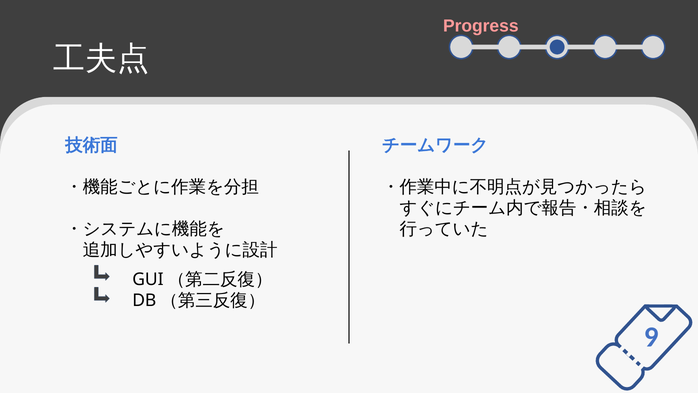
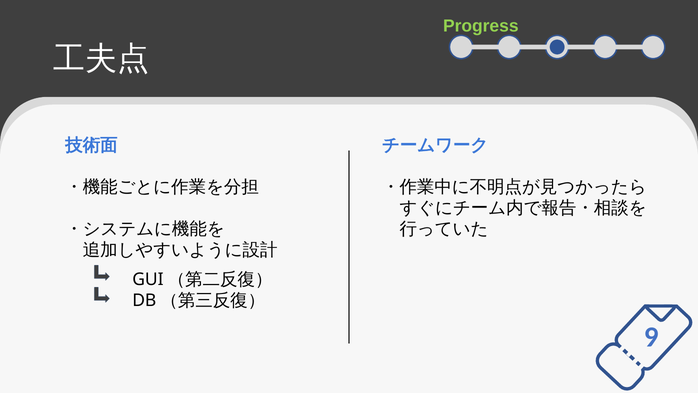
Progress colour: pink -> light green (481, 26)
